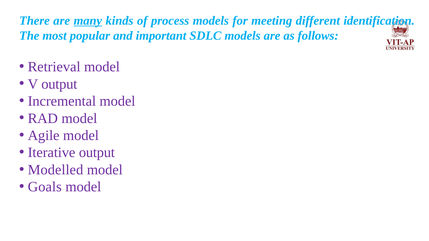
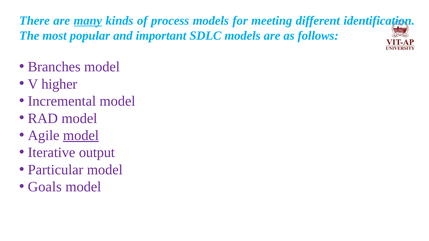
Retrieval: Retrieval -> Branches (54, 67)
V output: output -> higher (59, 84)
model underline: none -> present (81, 136)
Modelled: Modelled -> Particular (56, 170)
